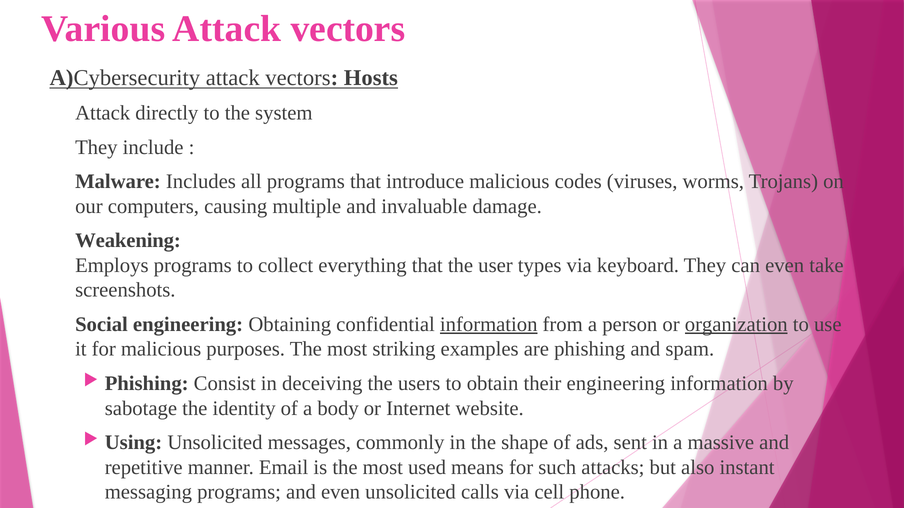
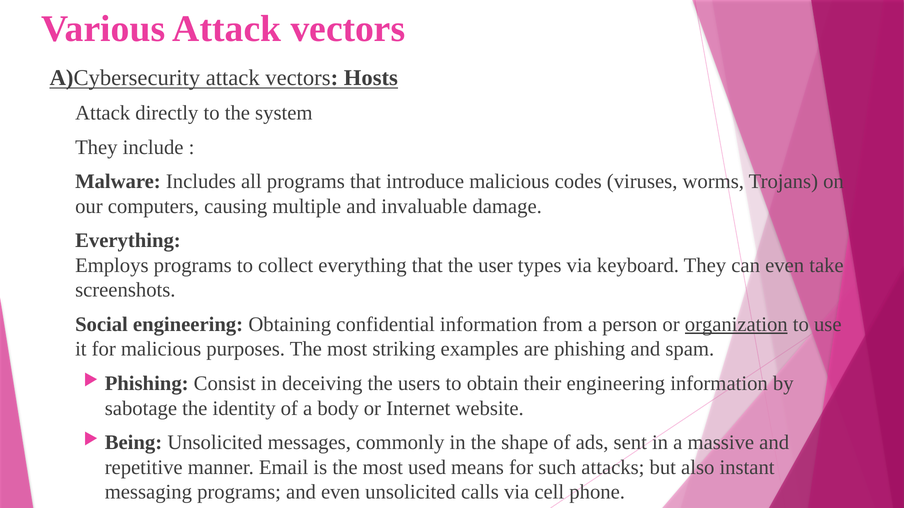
Weakening: Weakening -> Everything (128, 241)
information underline: present -> none (489, 325)
Using: Using -> Being (133, 443)
